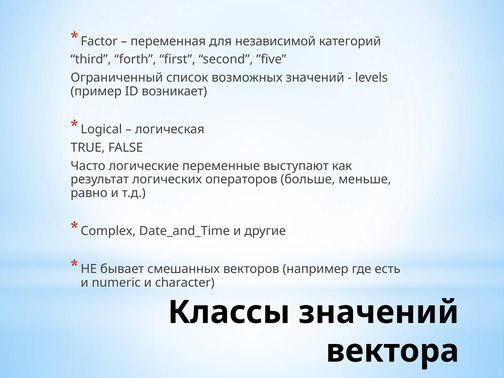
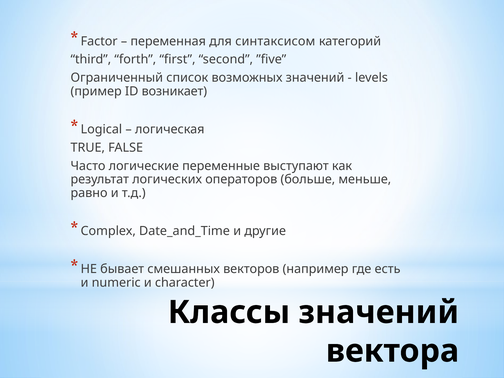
независимой: независимой -> синтаксисом (275, 41)
